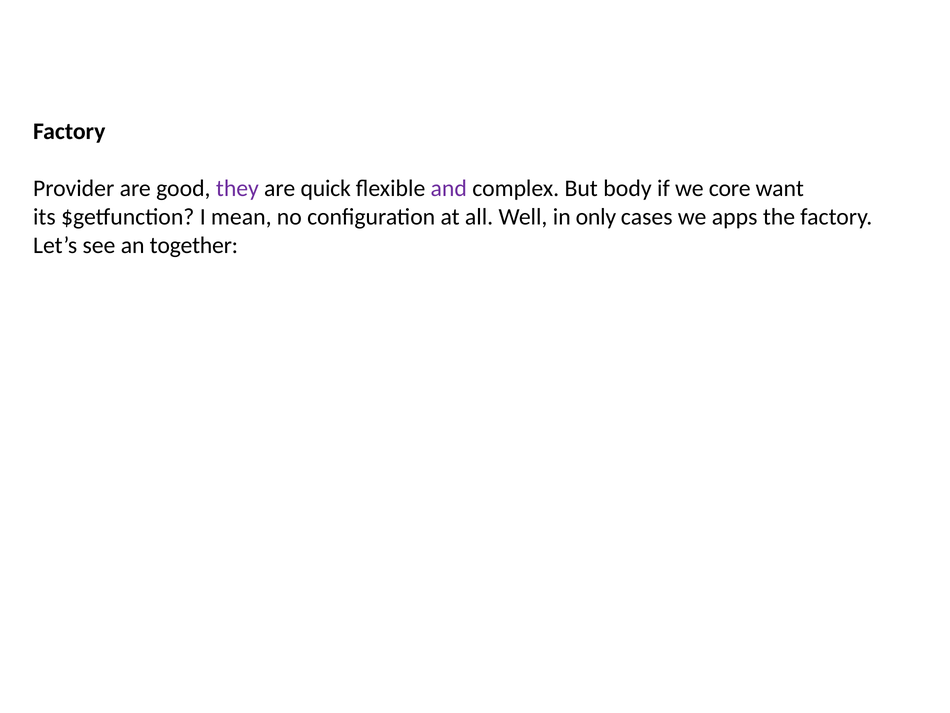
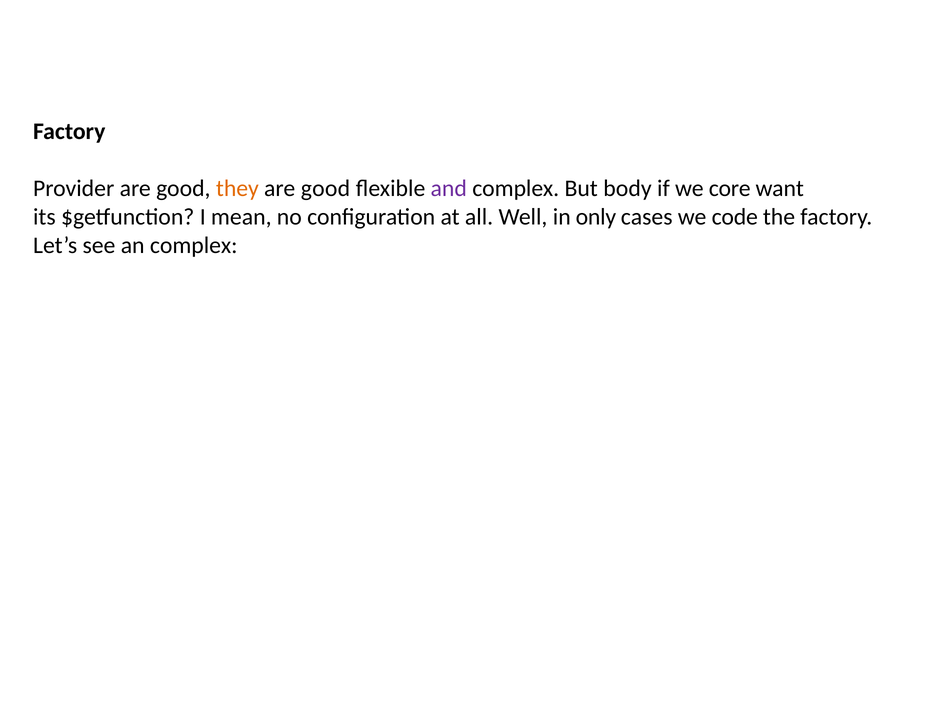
they colour: purple -> orange (237, 188)
quick: quick -> good (325, 188)
apps: apps -> code (735, 217)
an together: together -> complex (194, 245)
